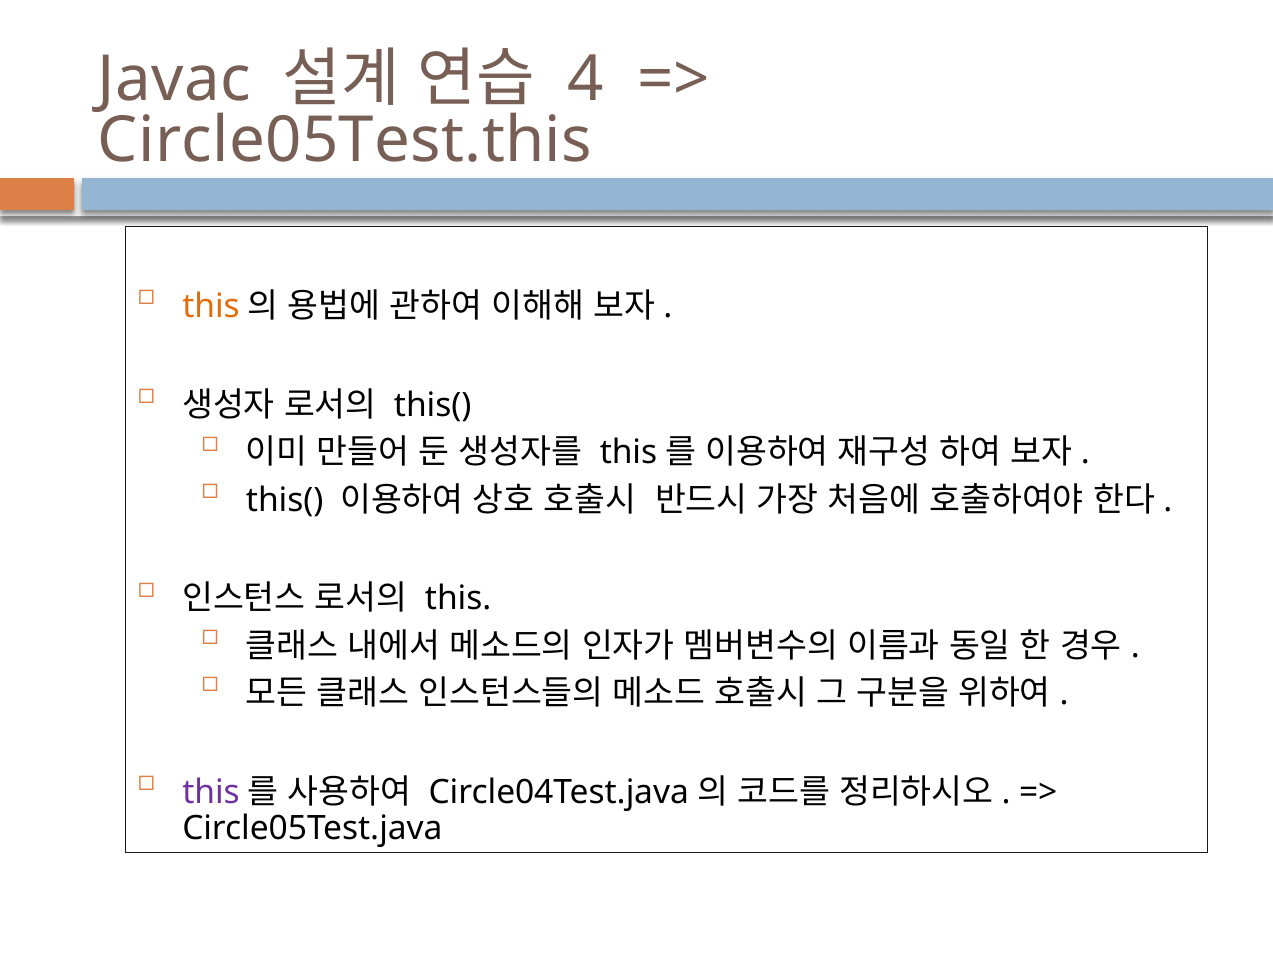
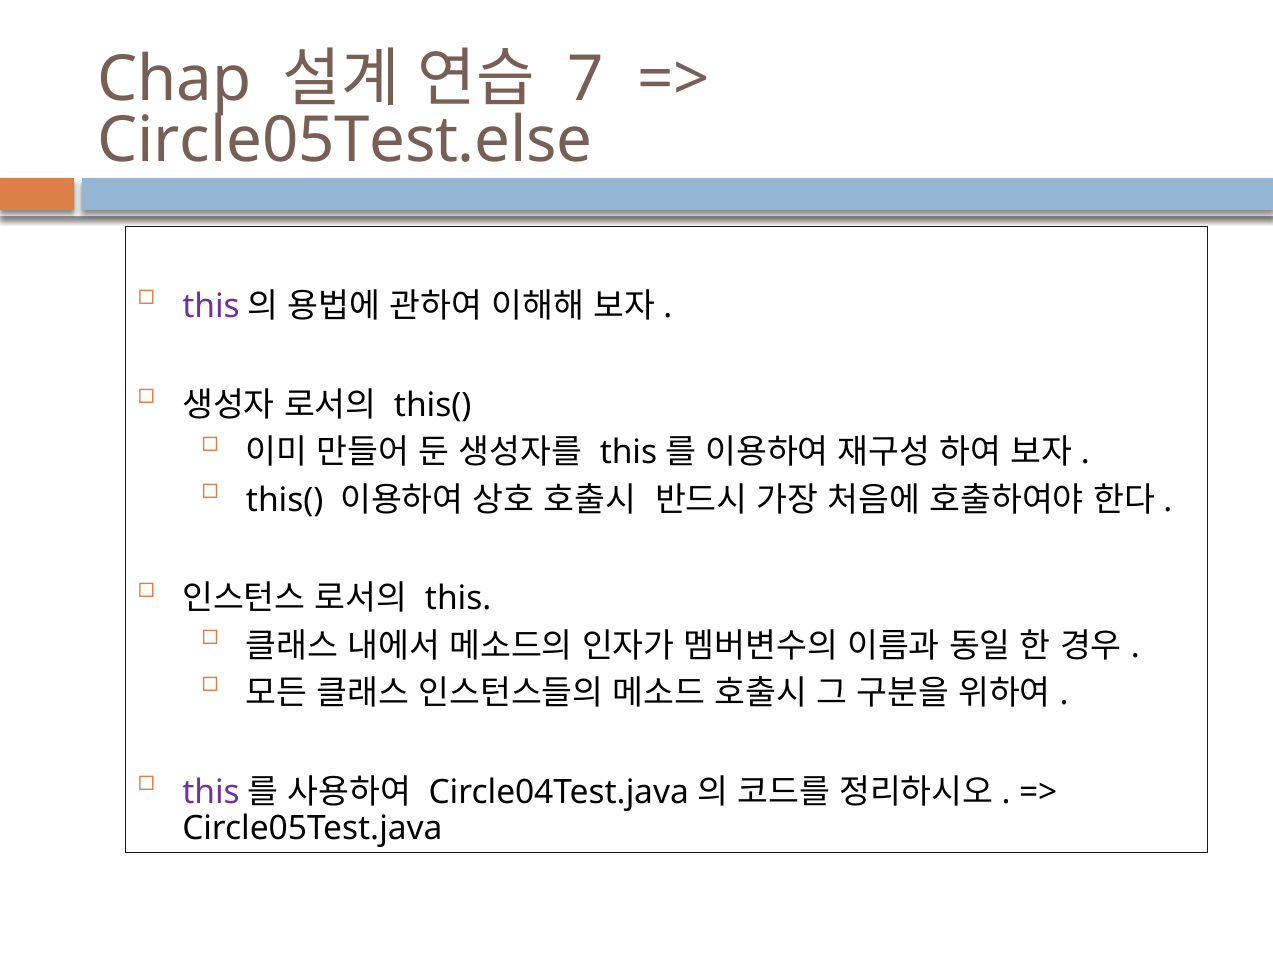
Javac: Javac -> Chap (175, 80)
4: 4 -> 7 (586, 80)
Circle05Test.this: Circle05Test.this -> Circle05Test.else (345, 141)
this colour: orange -> purple (211, 307)
